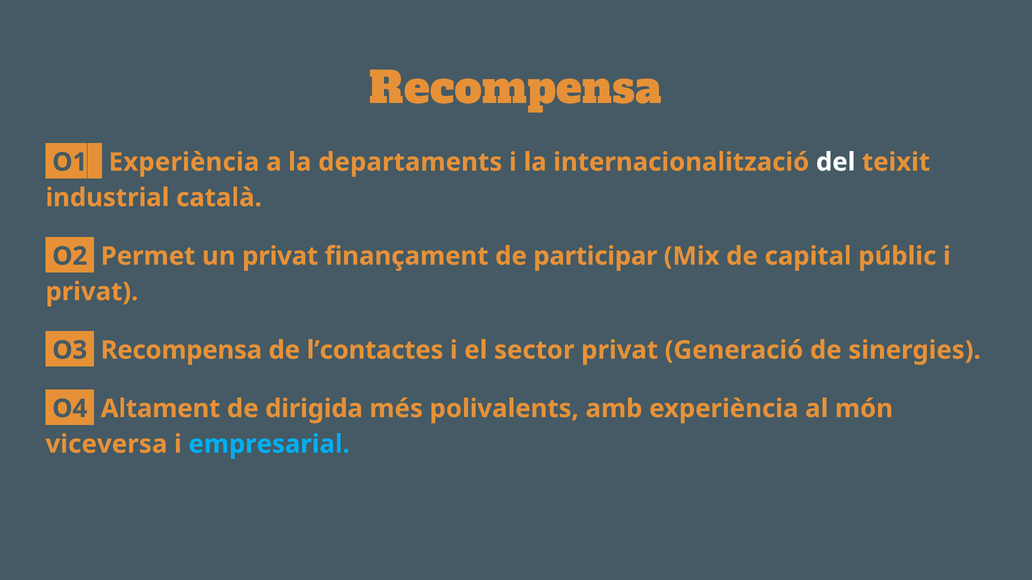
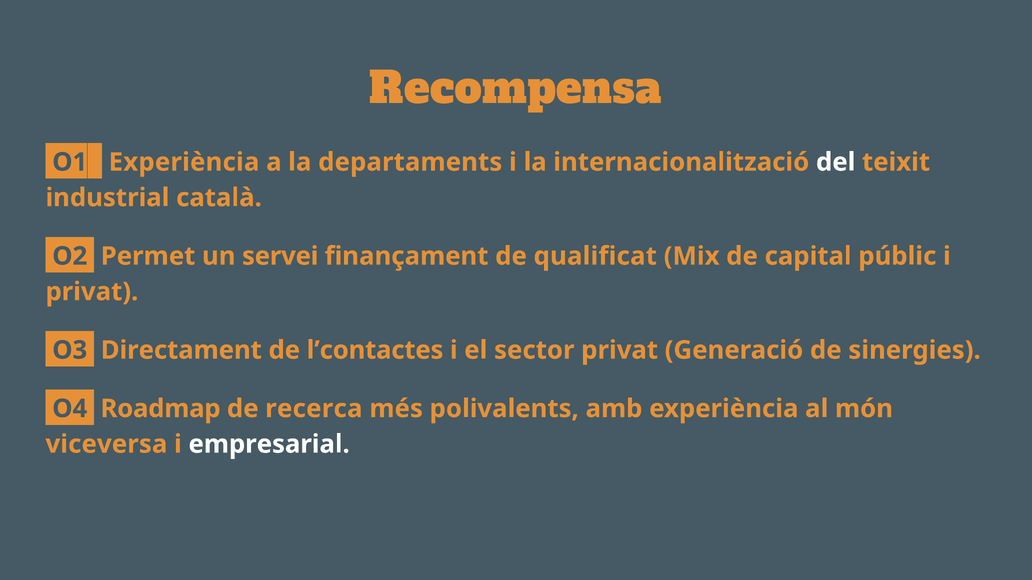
un privat: privat -> servei (280, 256)
participar: participar -> qualificat (595, 256)
O3 Recompensa: Recompensa -> Directament (181, 350)
Altament: Altament -> Roadmap (161, 409)
dirigida: dirigida -> recerca (314, 409)
empresarial colour: light blue -> white (269, 445)
